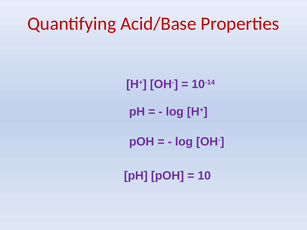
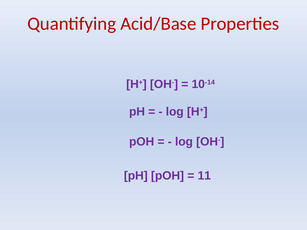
10: 10 -> 11 (204, 176)
